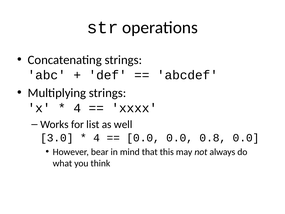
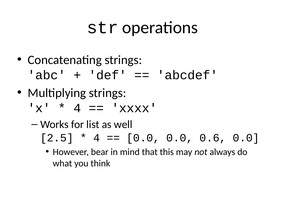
3.0: 3.0 -> 2.5 (57, 138)
0.8: 0.8 -> 0.6 (213, 138)
